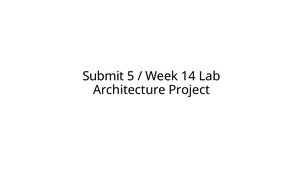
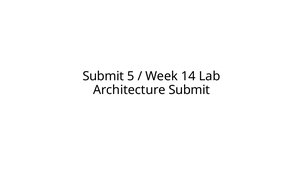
Architecture Project: Project -> Submit (189, 90)
